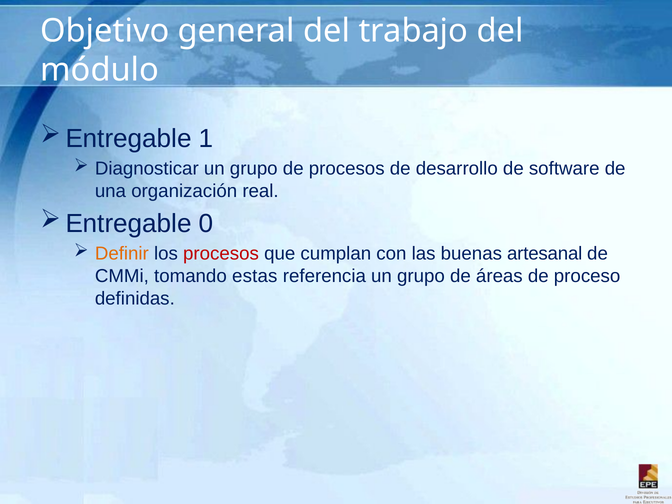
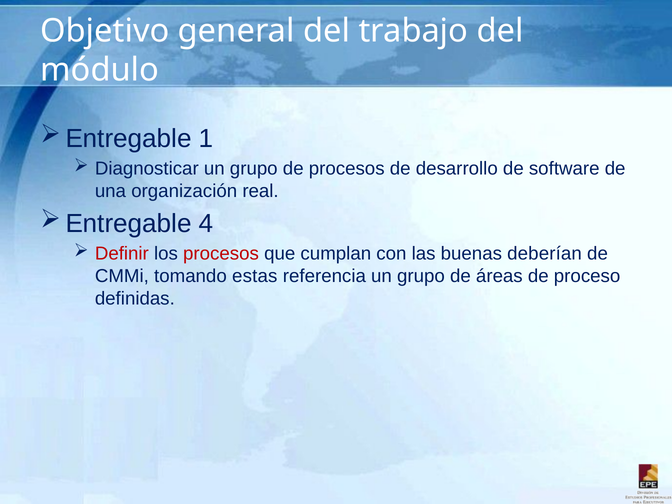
0: 0 -> 4 (206, 224)
Definir colour: orange -> red (122, 254)
artesanal: artesanal -> deberían (545, 254)
